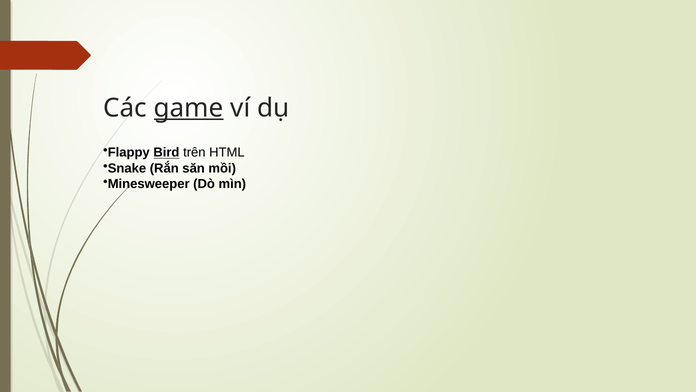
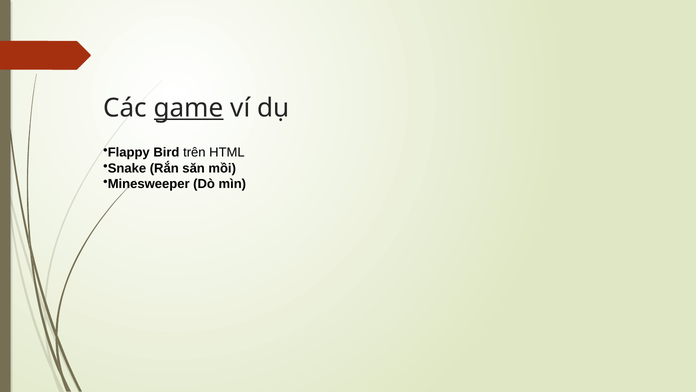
Bird underline: present -> none (166, 152)
